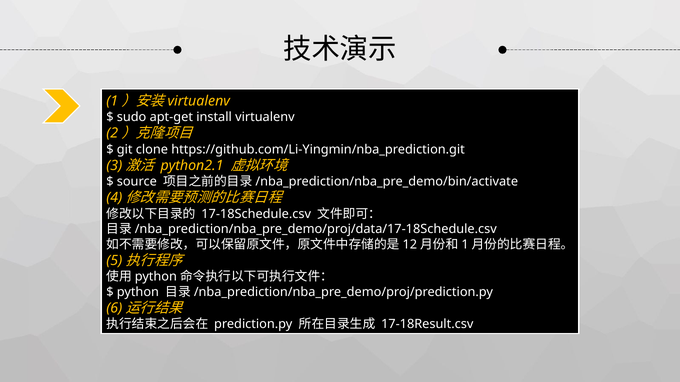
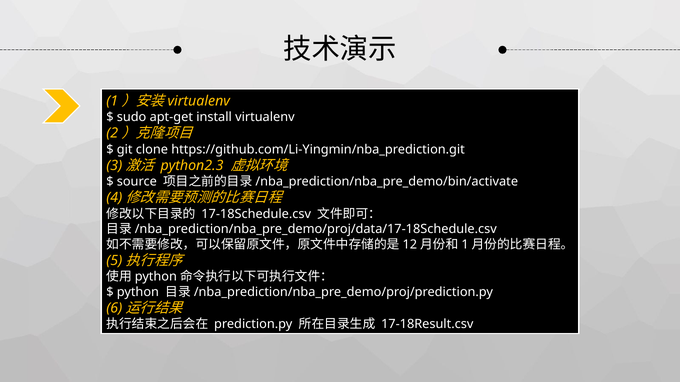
python2.1: python2.1 -> python2.3 (192, 166)
